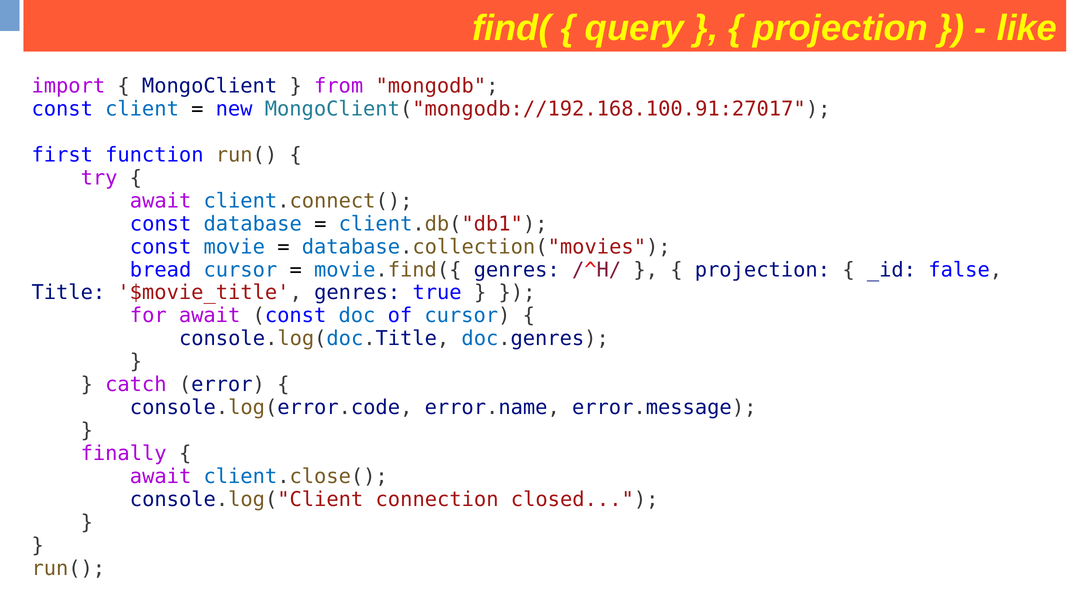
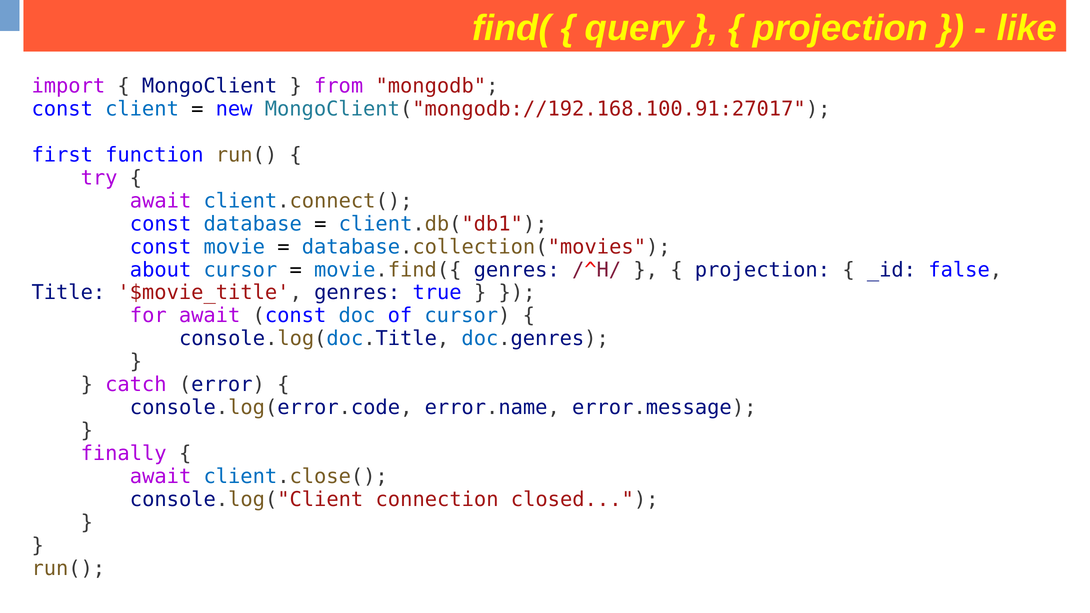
bread: bread -> about (161, 270)
